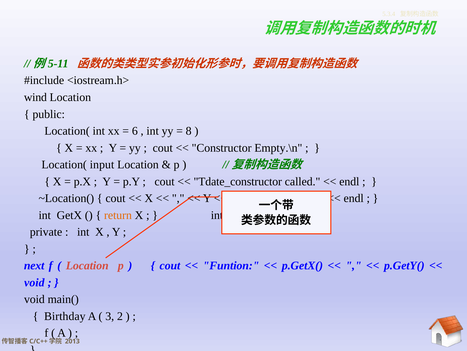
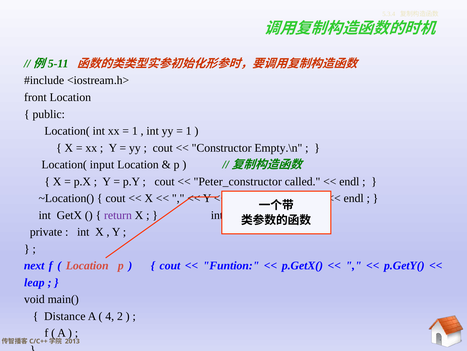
wind: wind -> front (35, 97)
6: 6 -> 1 (135, 131)
8: 8 -> 1 (189, 131)
Tdate_constructor: Tdate_constructor -> Peter_constructor (238, 181)
return colour: orange -> purple (118, 215)
void: void -> leap (34, 282)
Birthday: Birthday -> Distance (65, 316)
3: 3 -> 4 (110, 316)
